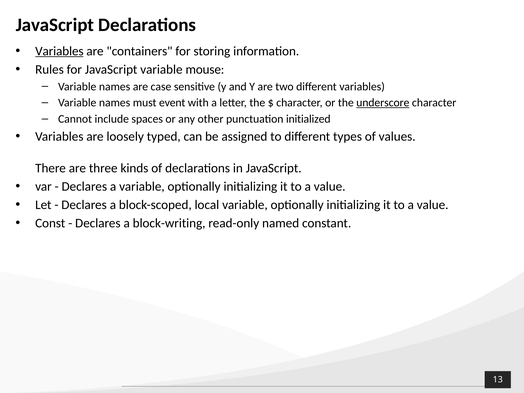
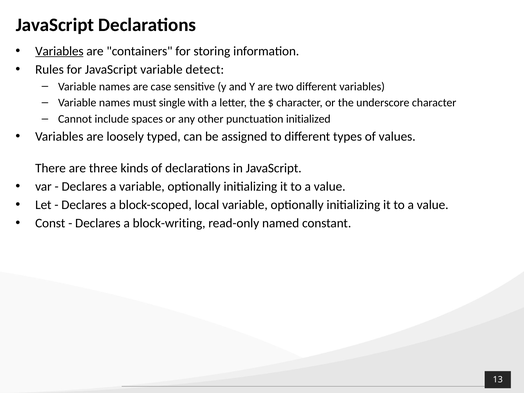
mouse: mouse -> detect (205, 69)
event: event -> single (172, 103)
underscore underline: present -> none (383, 103)
